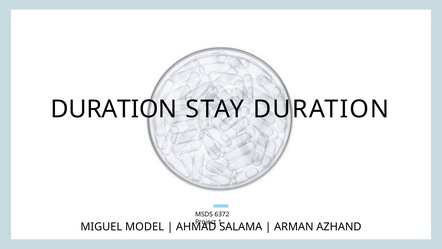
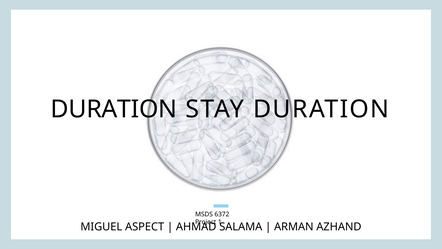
MODEL: MODEL -> ASPECT (145, 227)
